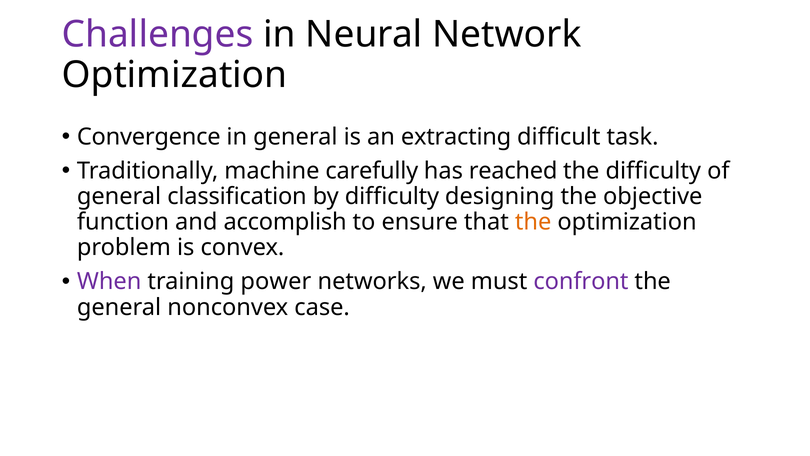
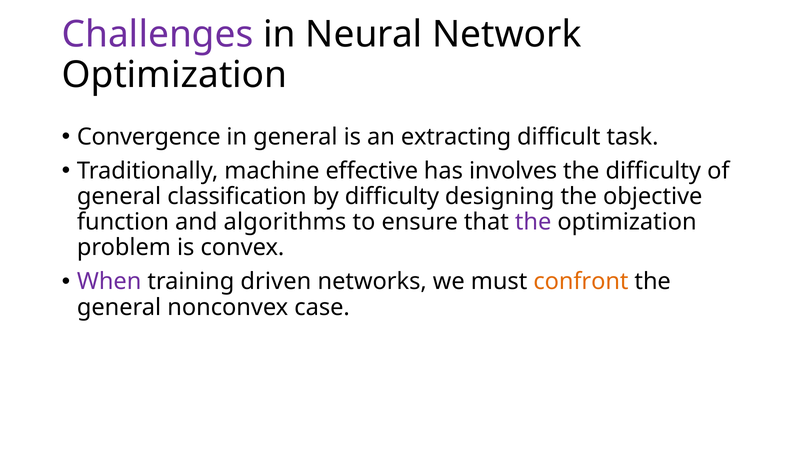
carefully: carefully -> eﬀective (372, 171)
reached: reached -> involves (513, 171)
accomplish: accomplish -> algorithms (285, 222)
the colour: orange -> purple (533, 222)
power: power -> driven (276, 281)
confront colour: purple -> orange (581, 281)
